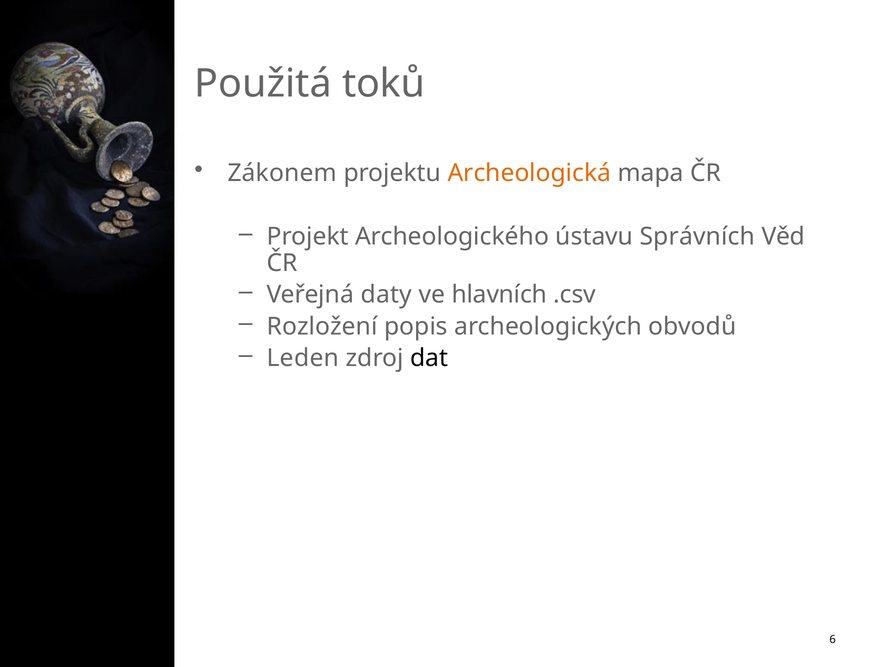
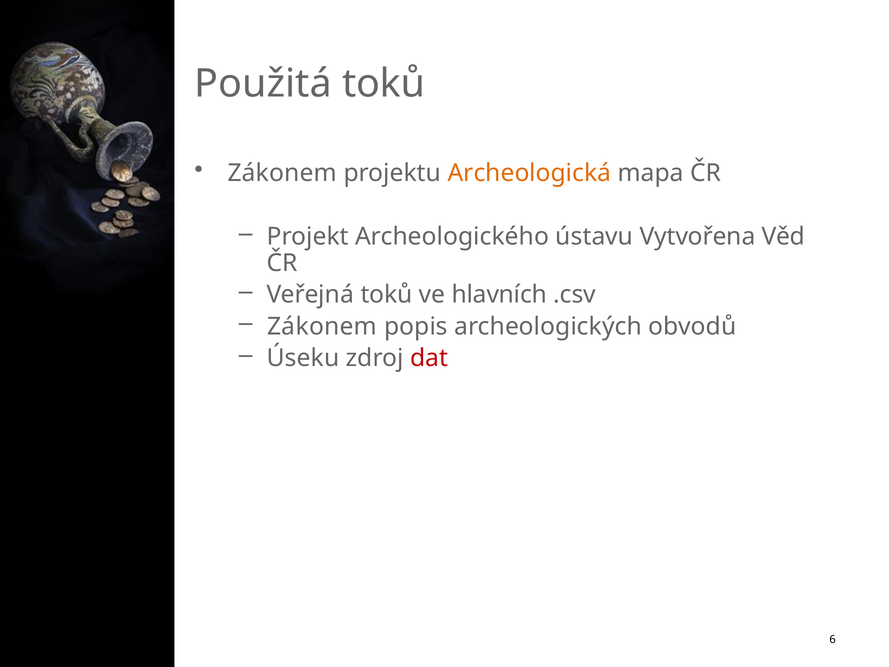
Správních: Správních -> Vytvořena (698, 236)
Veřejná daty: daty -> toků (387, 295)
Rozložení: Rozložení -> Zákonem (322, 326)
Leden: Leden -> Úseku (303, 358)
dat colour: black -> red (429, 358)
